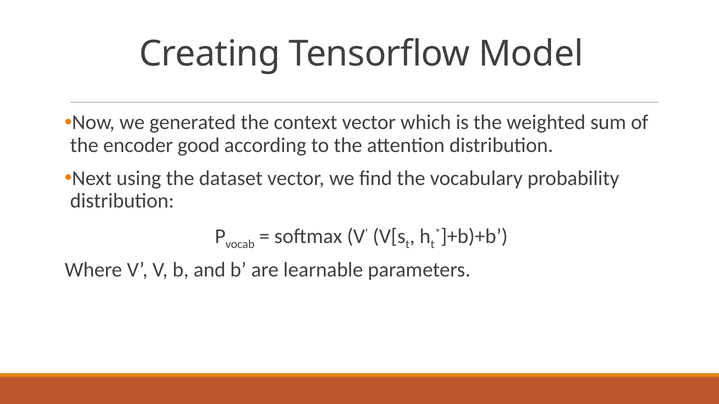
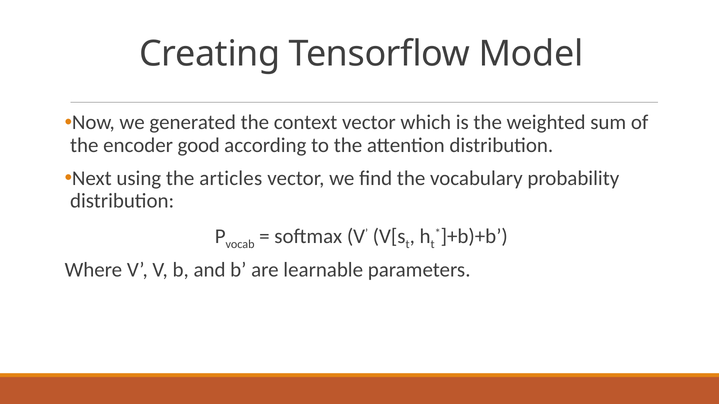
dataset: dataset -> articles (231, 178)
